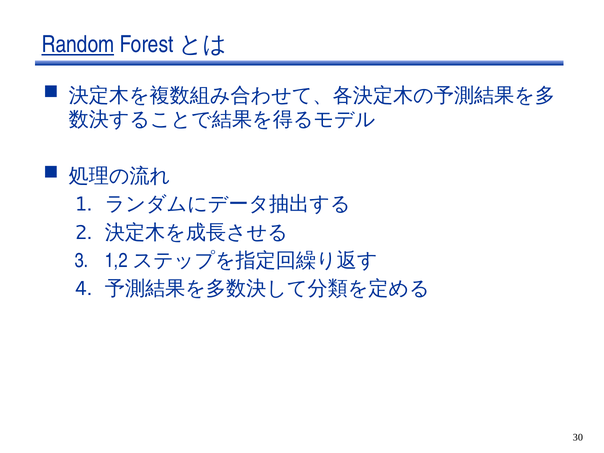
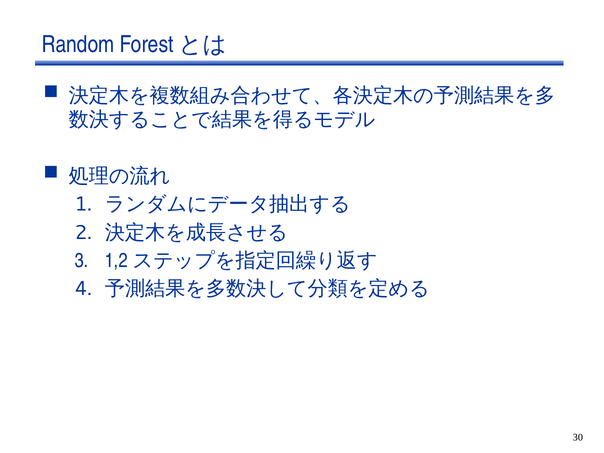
Random underline: present -> none (78, 44)
